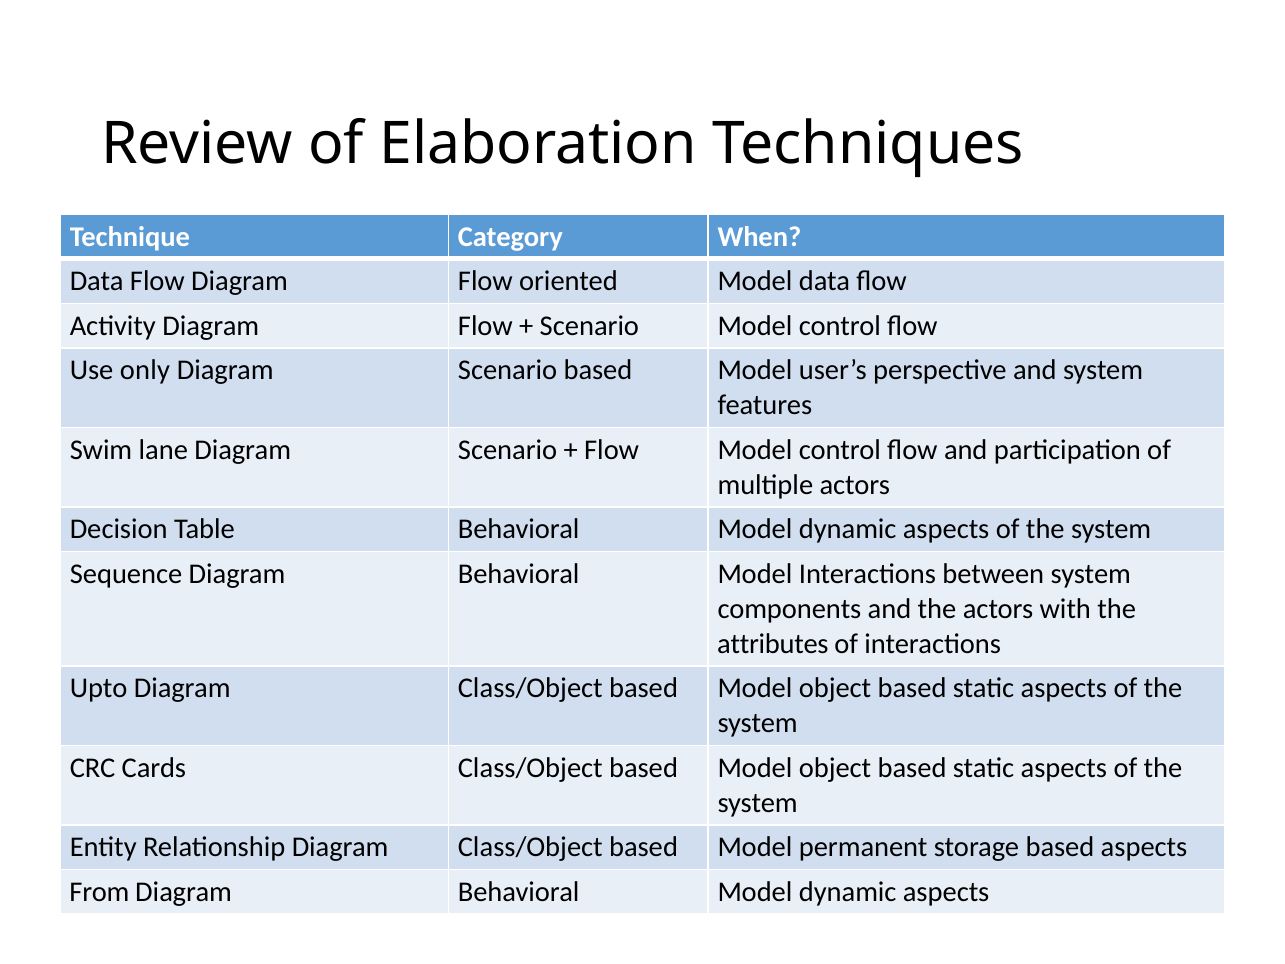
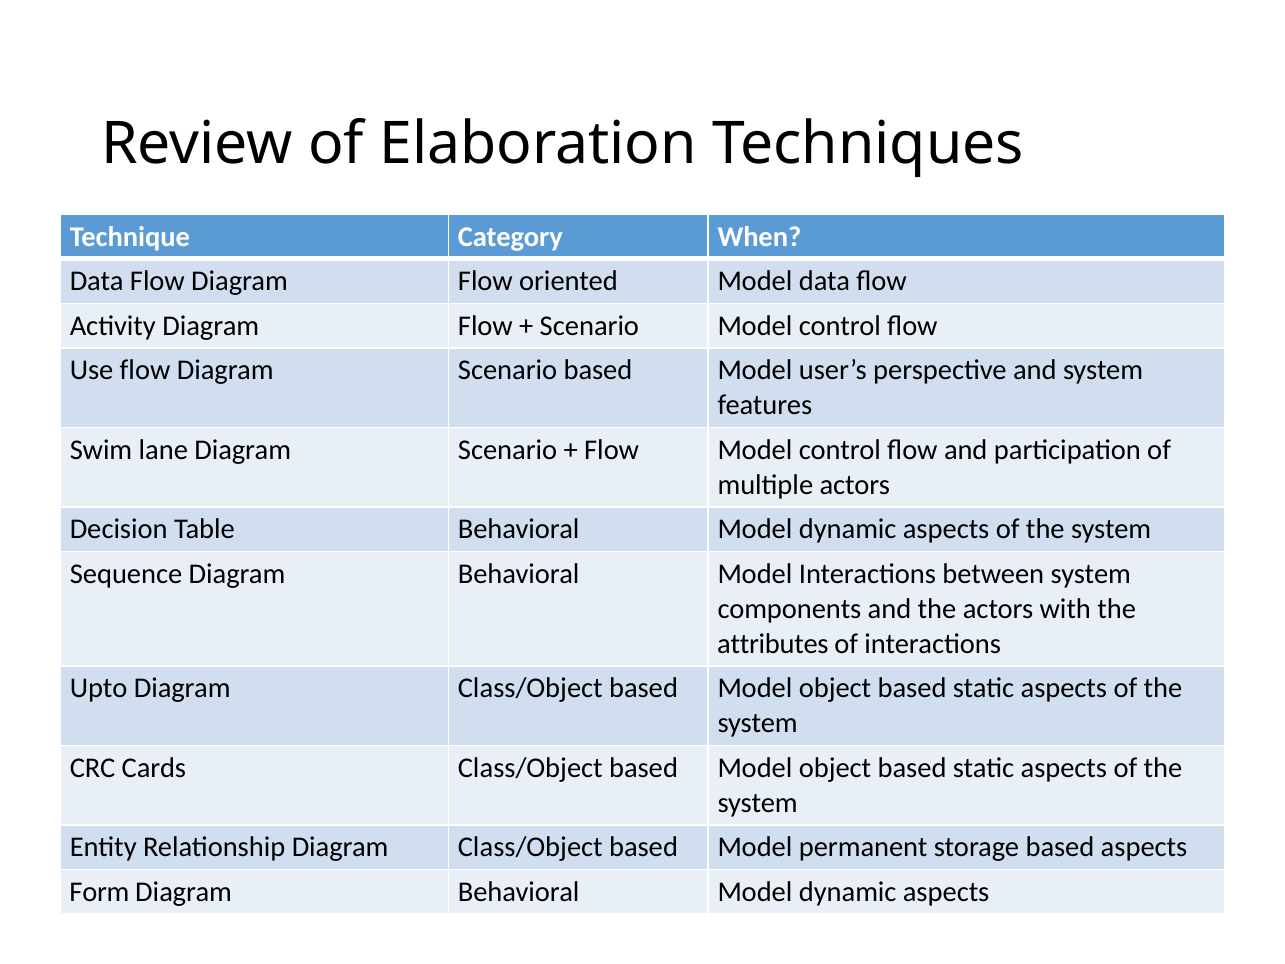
Use only: only -> flow (145, 370)
From: From -> Form (99, 892)
